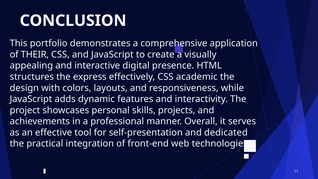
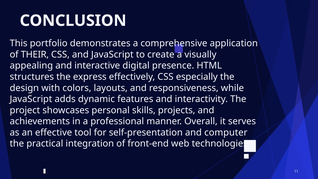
academic: academic -> especially (197, 77)
dedicated: dedicated -> computer (226, 132)
